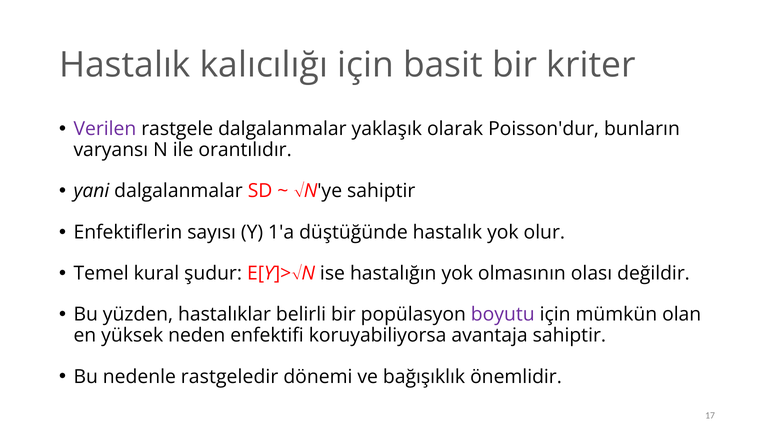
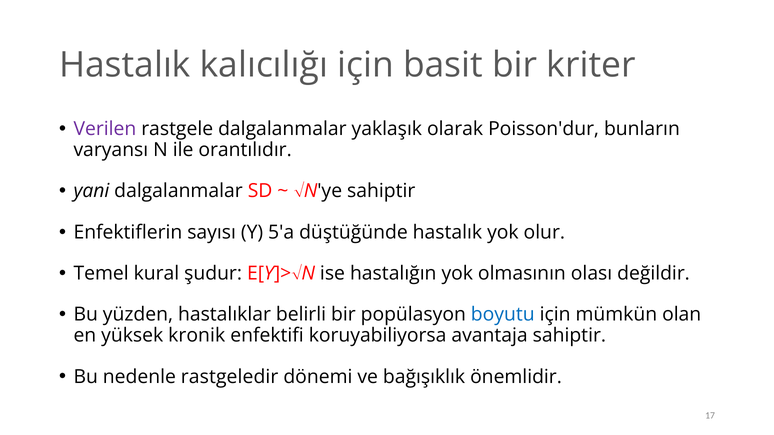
1'a: 1'a -> 5'a (281, 232)
boyutu colour: purple -> blue (503, 315)
neden: neden -> kronik (197, 336)
